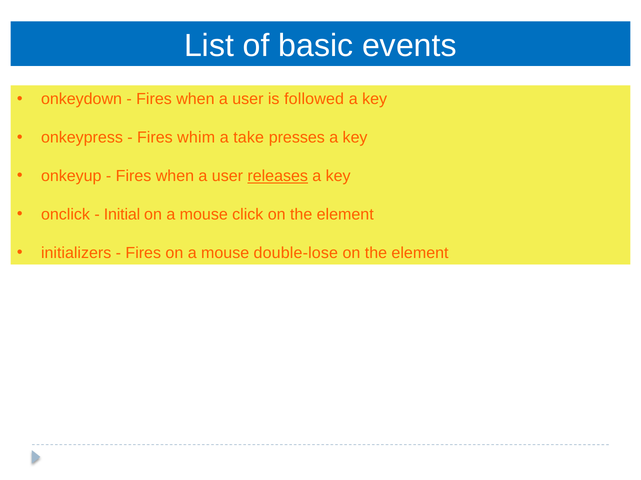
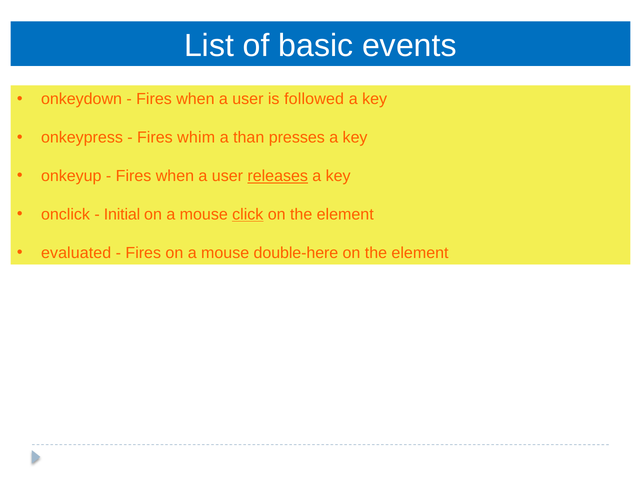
take: take -> than (249, 138)
click underline: none -> present (248, 215)
initializers: initializers -> evaluated (76, 253)
double-lose: double-lose -> double-here (296, 253)
